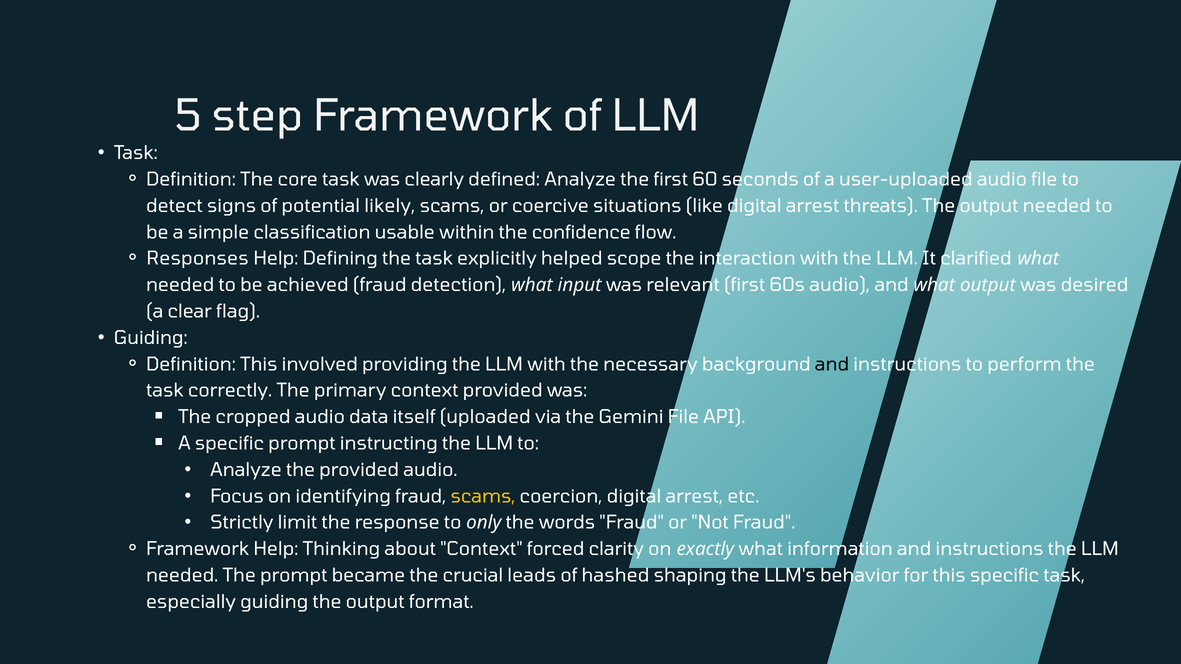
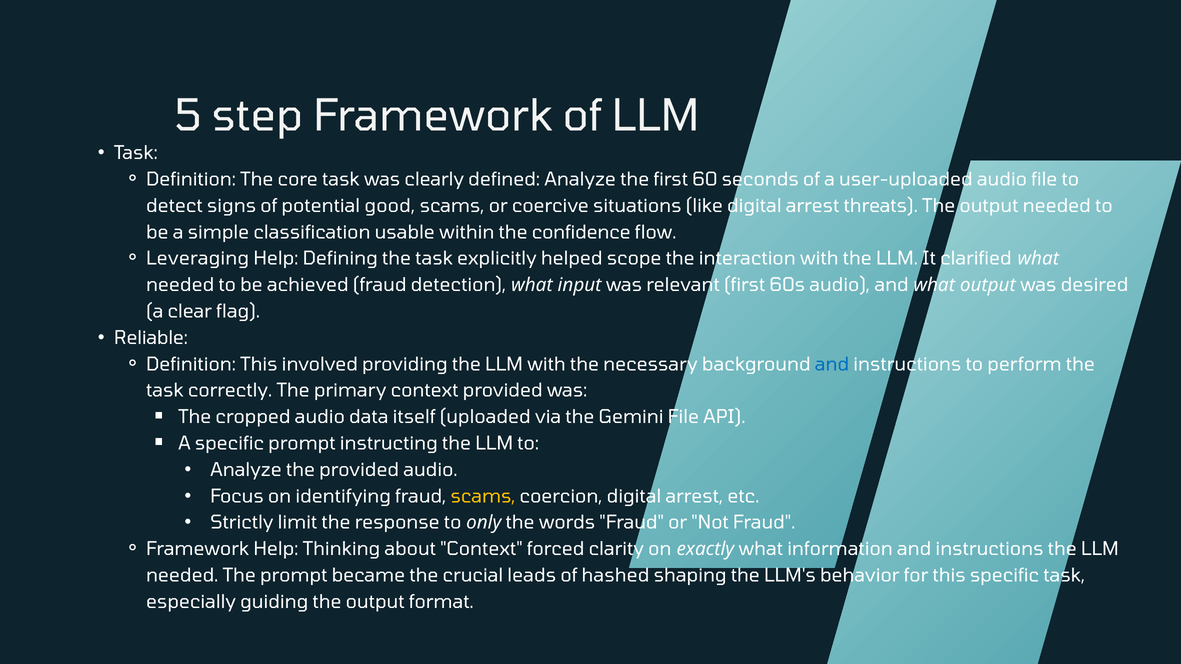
likely: likely -> good (390, 206)
Responses: Responses -> Leveraging (198, 259)
Guiding: Guiding -> Reliable (151, 338)
and colour: black -> blue (832, 364)
